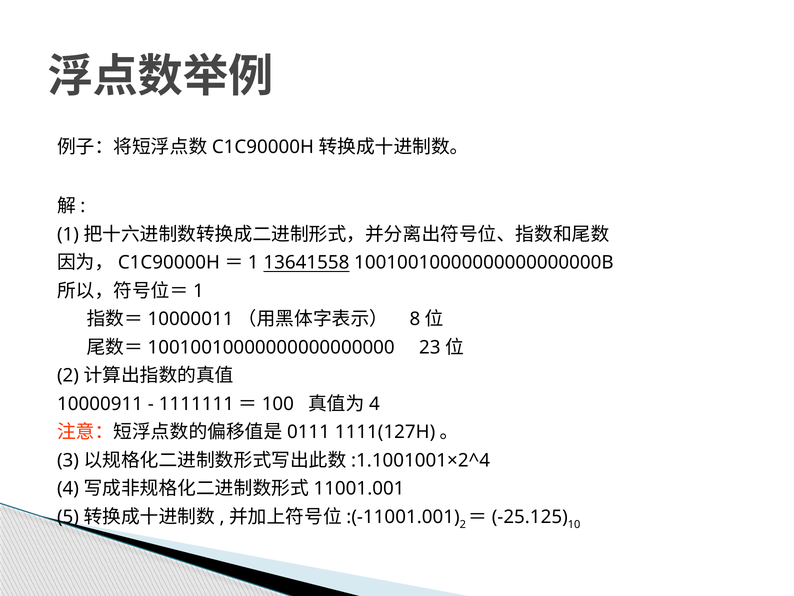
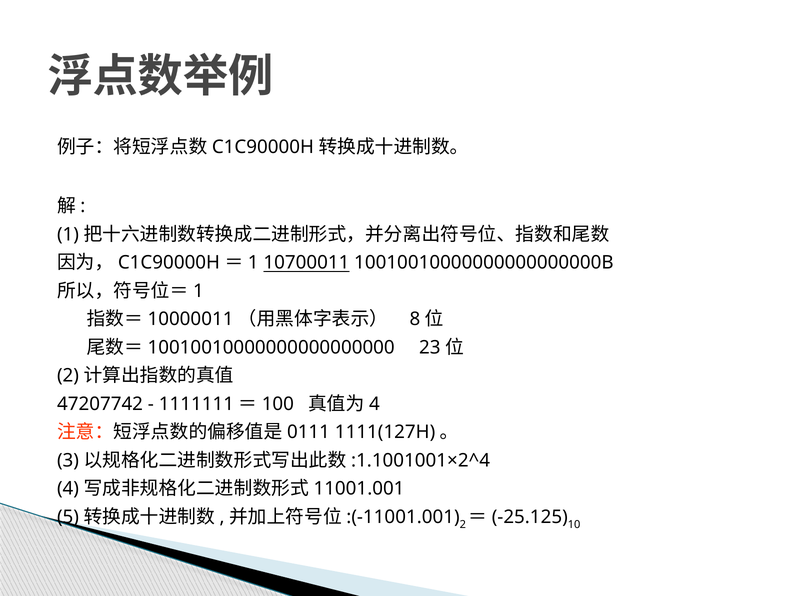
13641558: 13641558 -> 10700011 (306, 263)
10000911: 10000911 -> 47207742 (100, 404)
